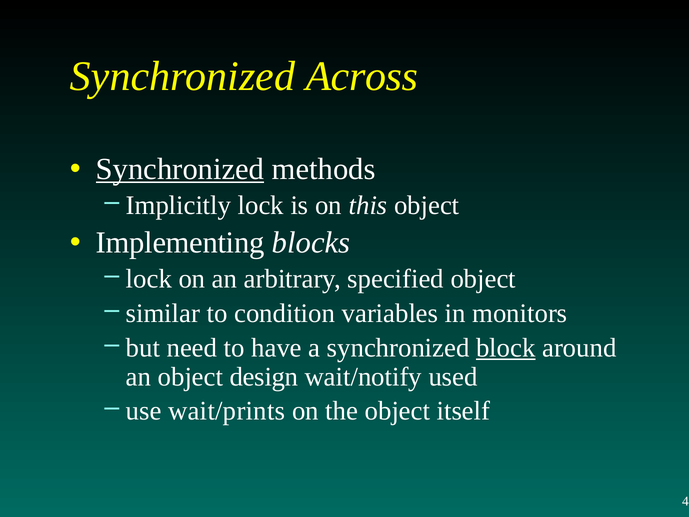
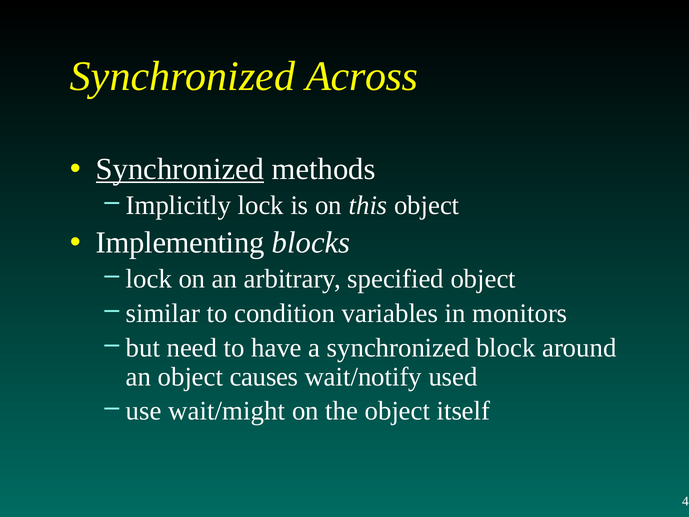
block underline: present -> none (506, 348)
design: design -> causes (264, 377)
wait/prints: wait/prints -> wait/might (227, 411)
